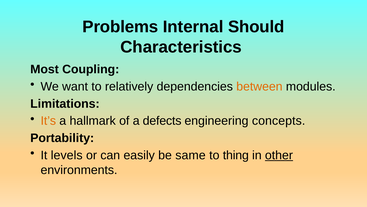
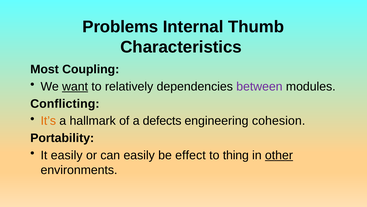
Should: Should -> Thumb (256, 27)
want underline: none -> present (75, 86)
between colour: orange -> purple (259, 86)
Limitations: Limitations -> Conflicting (65, 103)
concepts: concepts -> cohesion (279, 121)
It levels: levels -> easily (67, 155)
same: same -> effect (190, 155)
